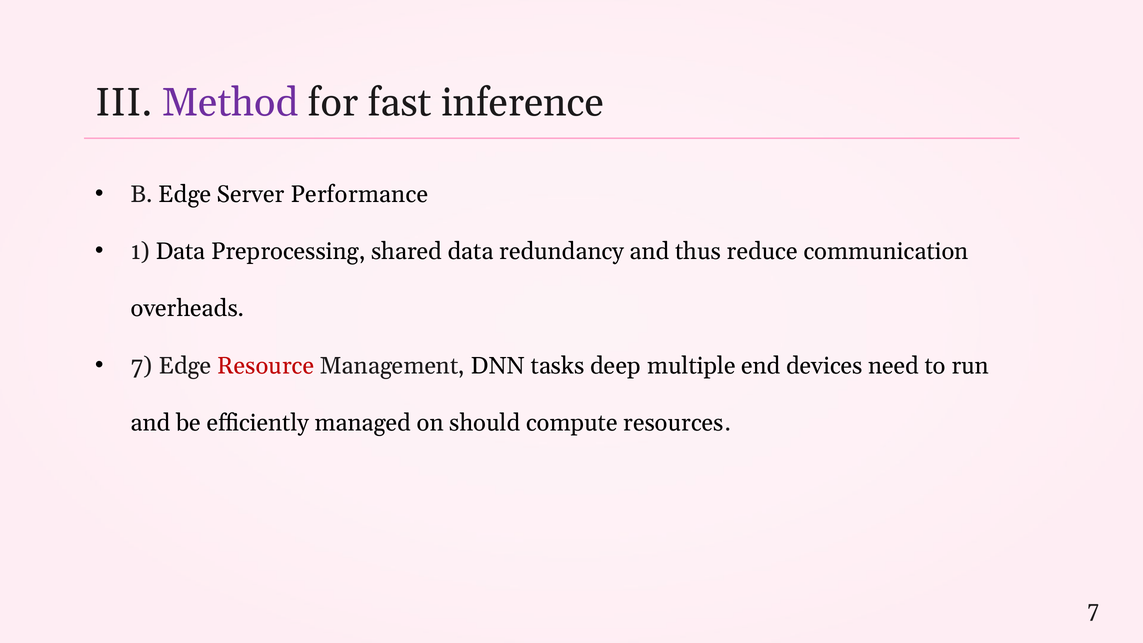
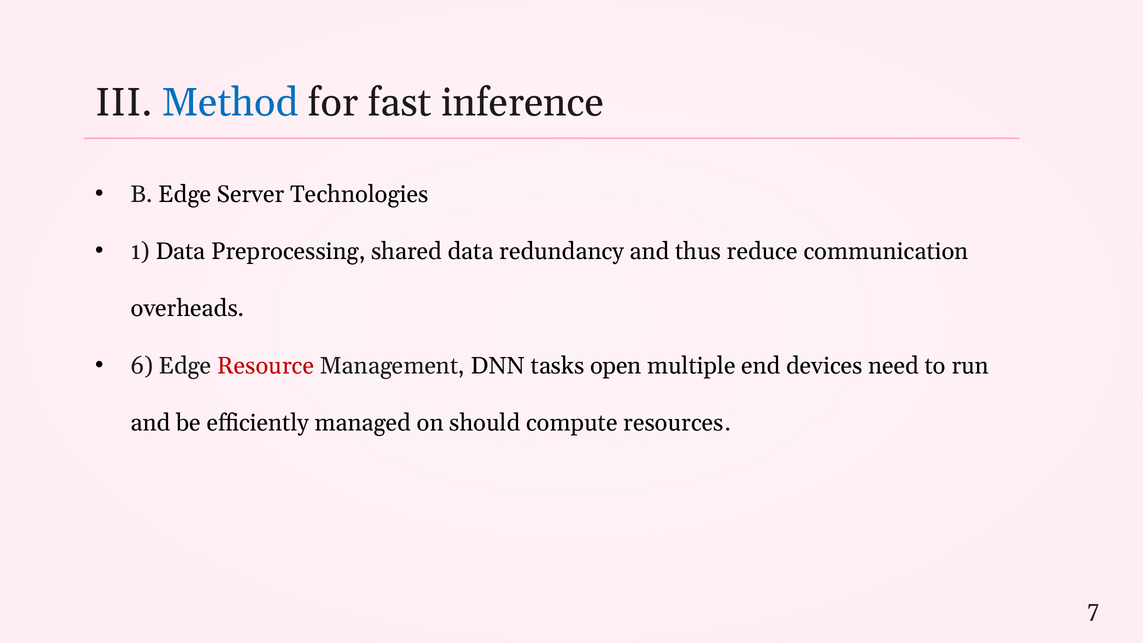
Method colour: purple -> blue (230, 103)
Performance: Performance -> Technologies (359, 194)
7: 7 -> 6 (142, 366)
deep: deep -> open (616, 366)
